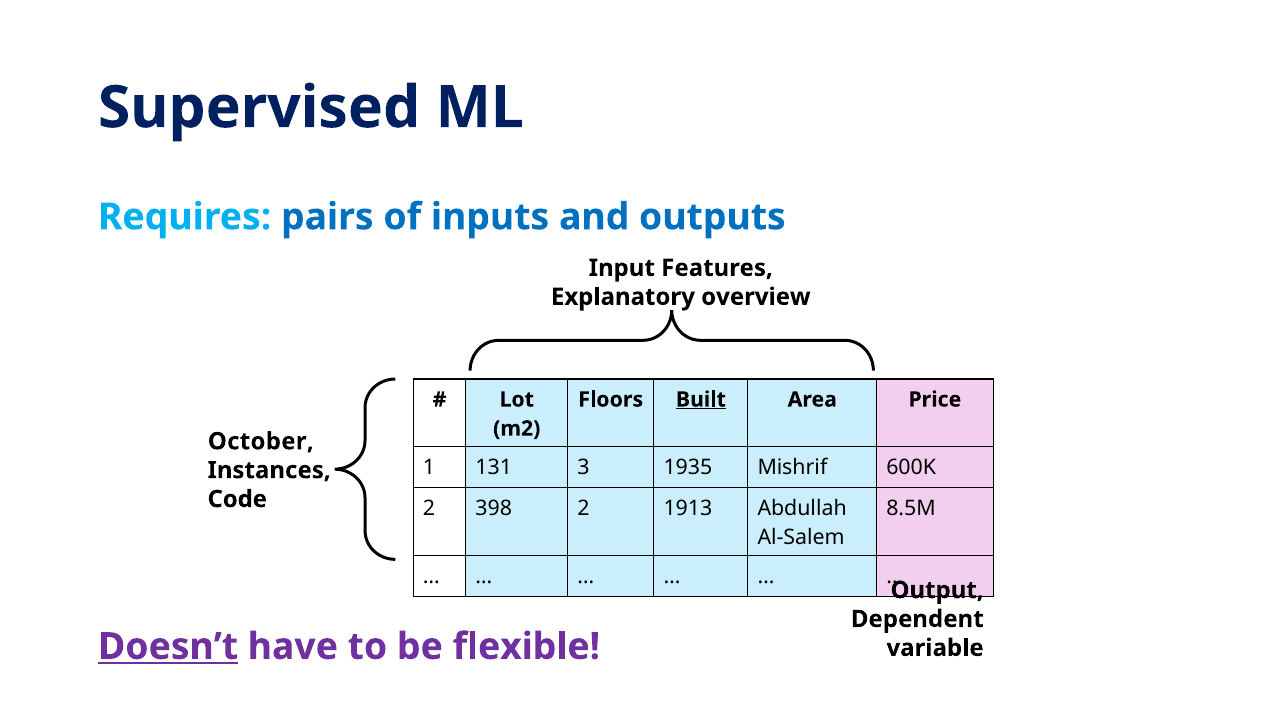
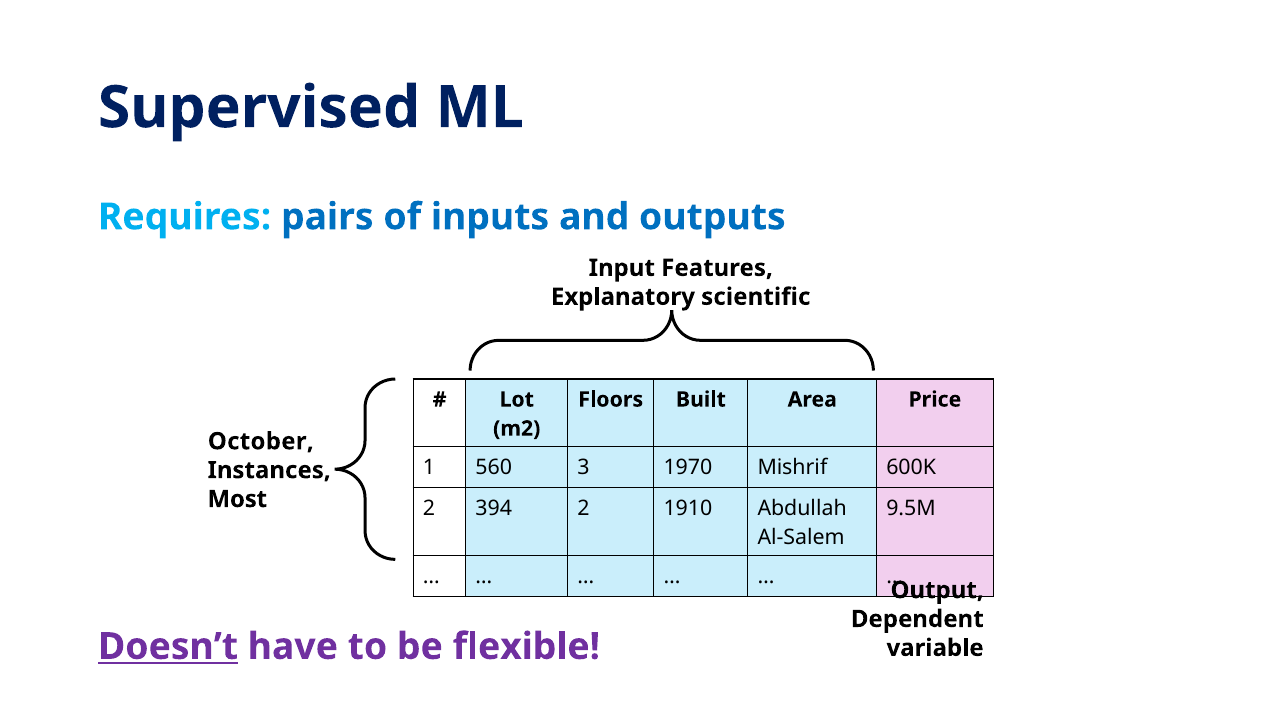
overview: overview -> scientific (756, 297)
Built underline: present -> none (701, 400)
131: 131 -> 560 (494, 467)
1935: 1935 -> 1970 (688, 467)
Code: Code -> Most (237, 499)
398: 398 -> 394 (494, 509)
1913: 1913 -> 1910 (688, 509)
8.5M: 8.5M -> 9.5M (911, 509)
